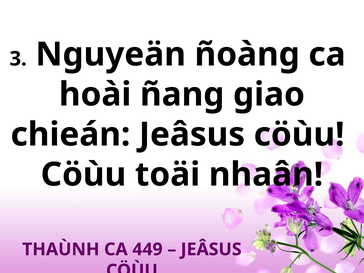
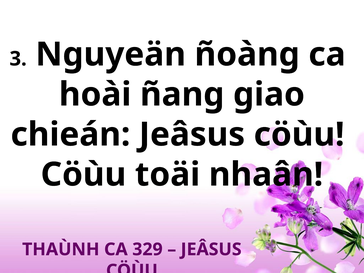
449: 449 -> 329 (147, 249)
